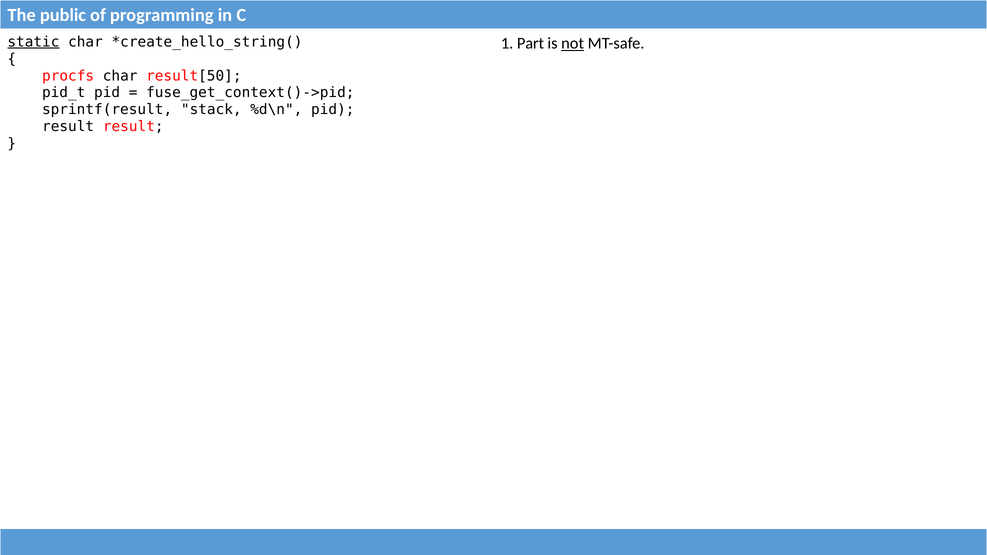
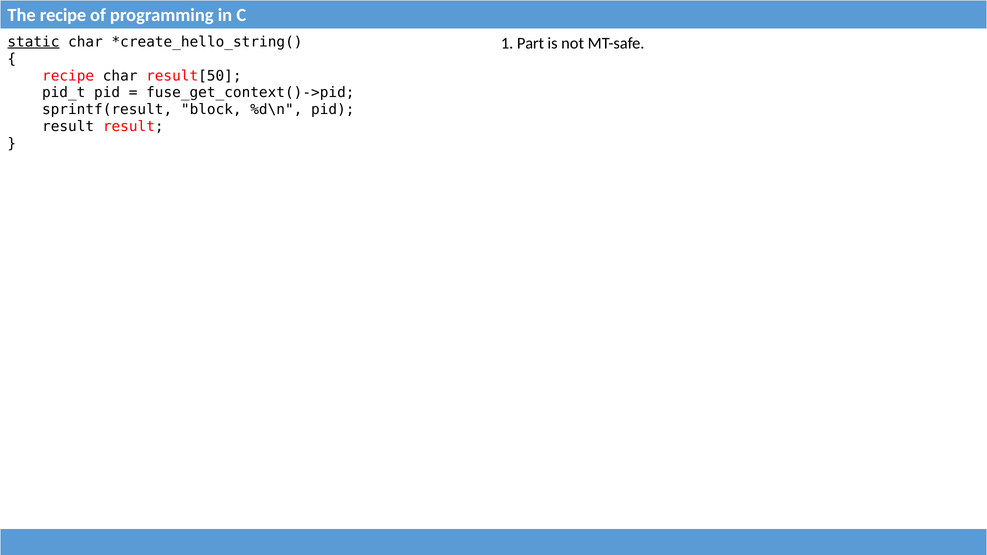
The public: public -> recipe (63, 15)
not underline: present -> none (573, 44)
procfs: procfs -> recipe (68, 76)
stack: stack -> block (211, 110)
